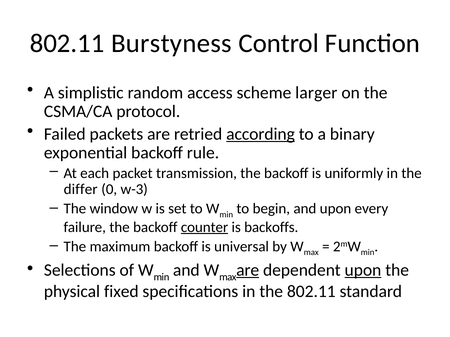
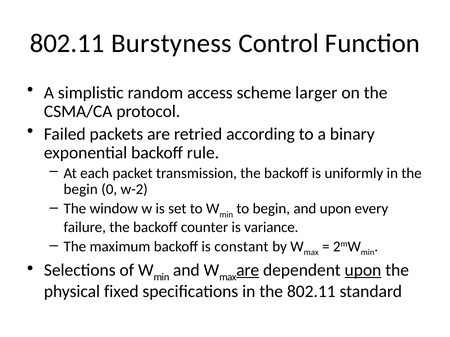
according underline: present -> none (261, 134)
differ: differ -> begin (81, 190)
w-3: w-3 -> w-2 (134, 190)
counter underline: present -> none (205, 227)
backoffs: backoffs -> variance (271, 227)
universal: universal -> constant (241, 247)
